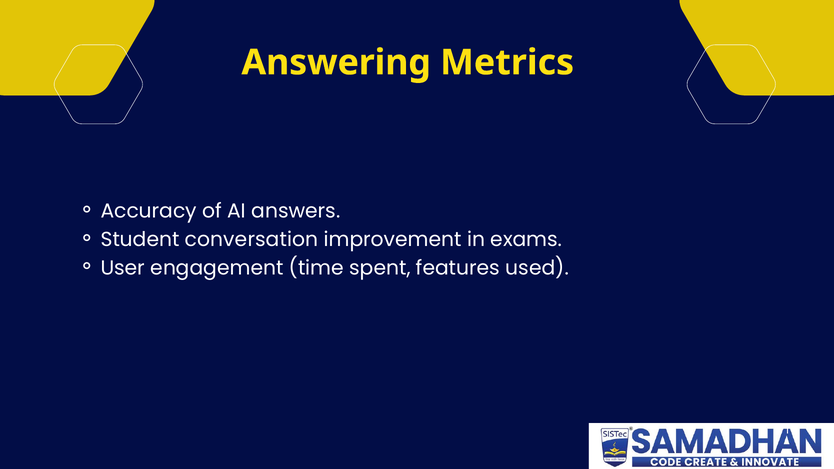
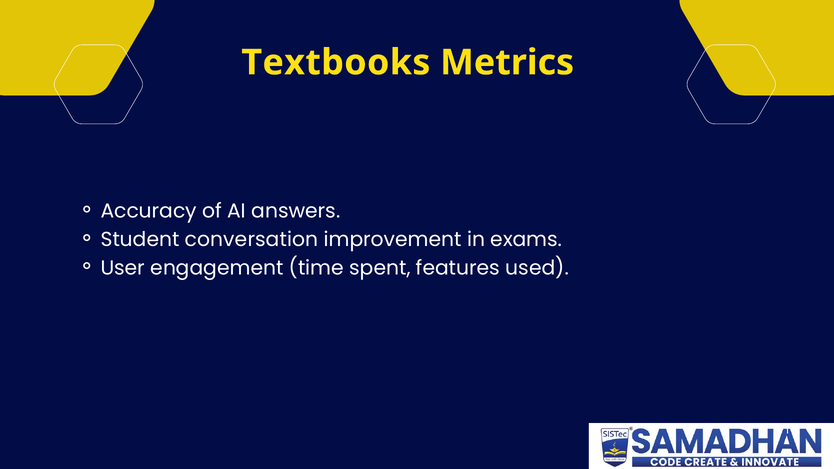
Answering: Answering -> Textbooks (336, 63)
